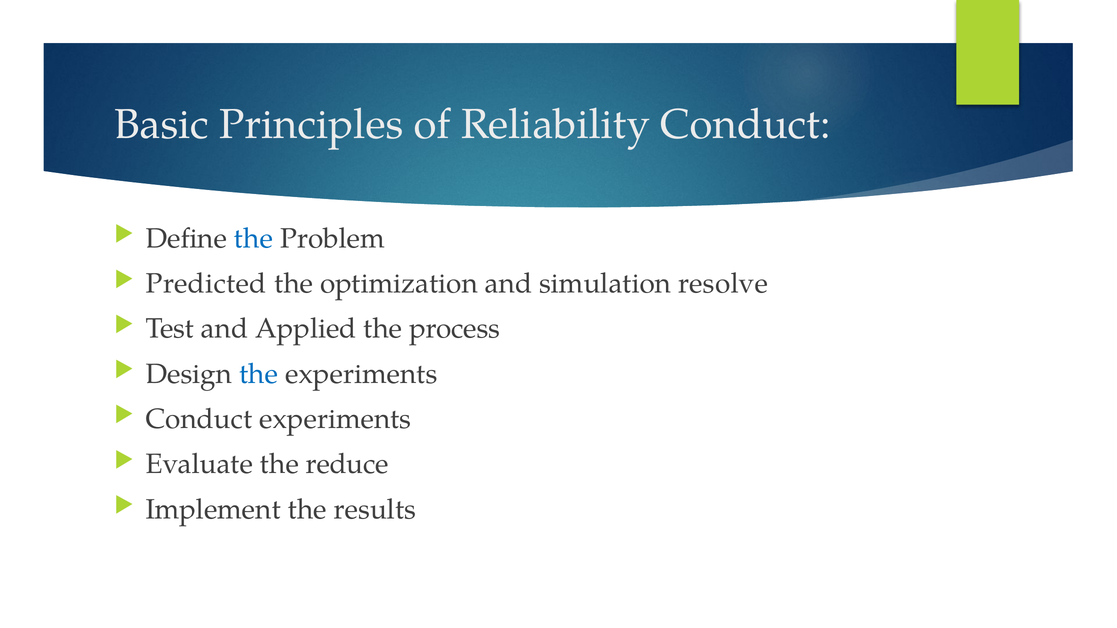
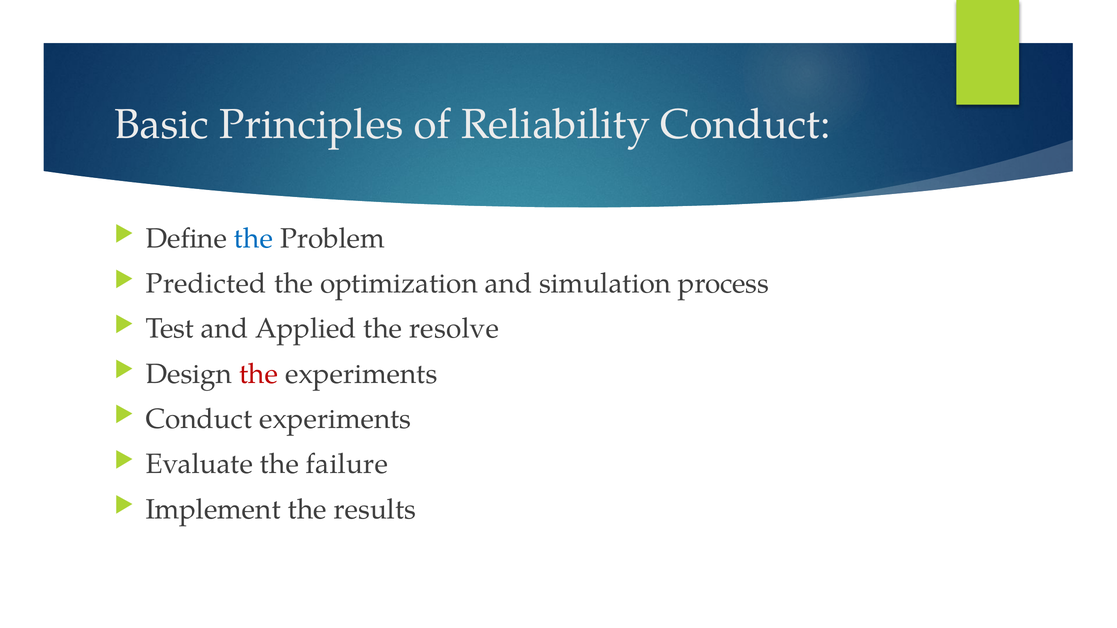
resolve: resolve -> process (723, 284)
process: process -> resolve (454, 329)
the colour: blue -> red (259, 374)
reduce: reduce -> failure (347, 464)
